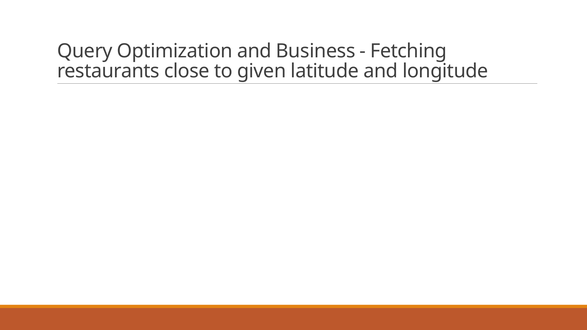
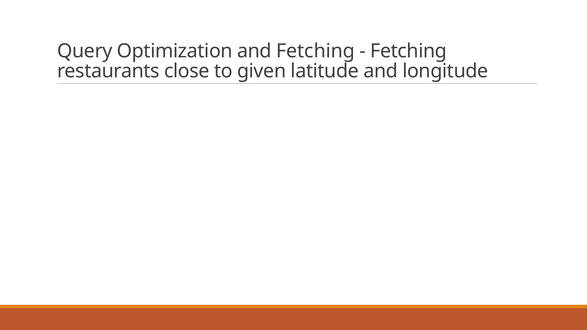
and Business: Business -> Fetching (316, 51)
